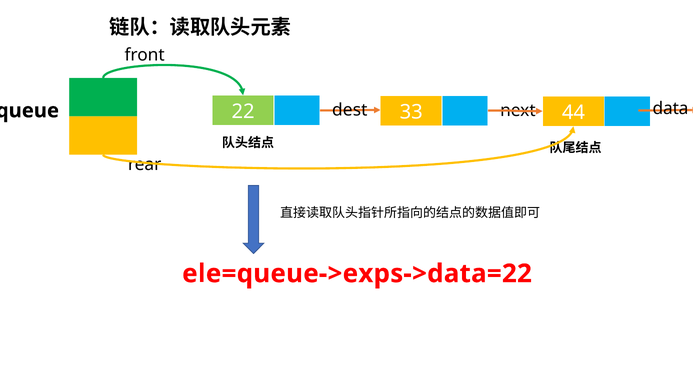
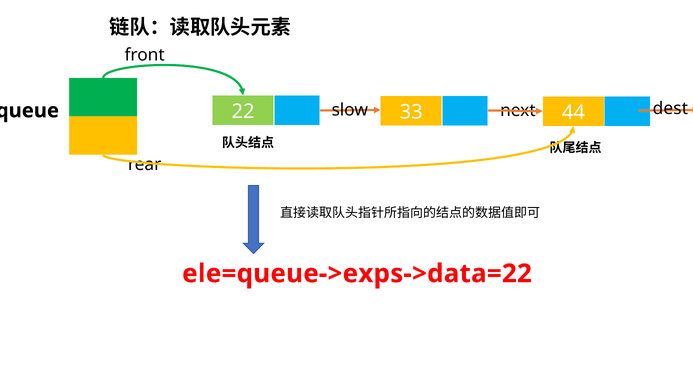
data: data -> dest (670, 108)
dest: dest -> slow (350, 110)
